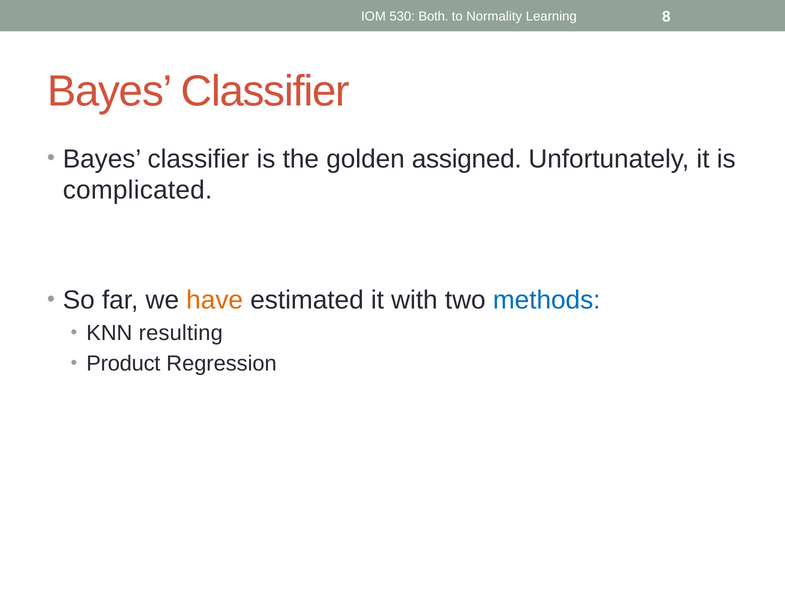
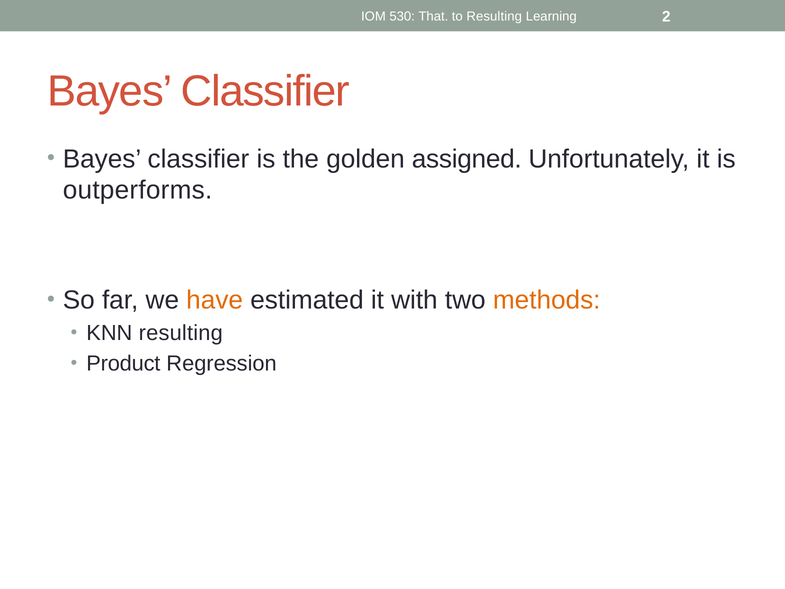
Both: Both -> That (433, 17)
to Normality: Normality -> Resulting (494, 17)
8: 8 -> 2 (666, 17)
complicated: complicated -> outperforms (138, 190)
methods colour: blue -> orange (547, 300)
